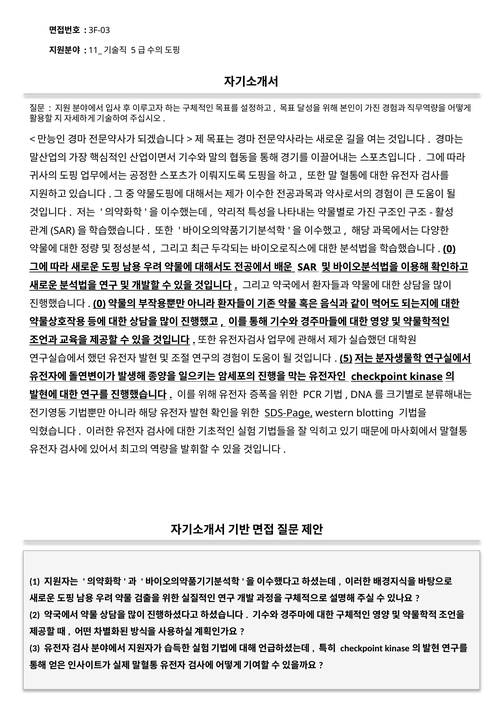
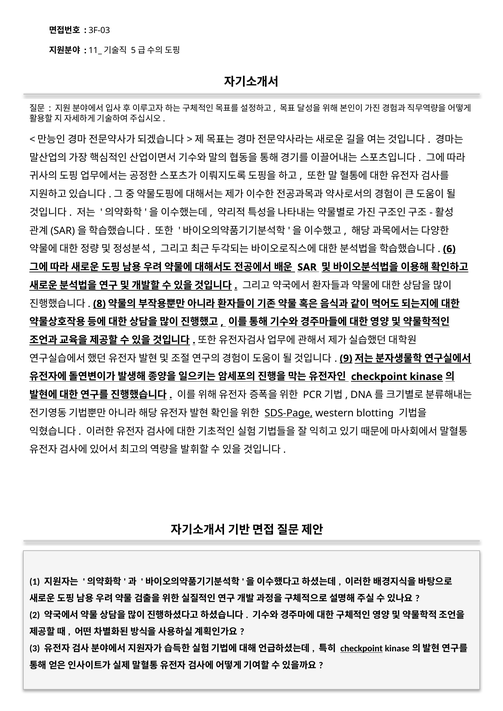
0: 0 -> 6 (449, 249)
0: 0 -> 8 (99, 304)
5: 5 -> 9 (346, 359)
checkpoint underline: none -> present (362, 649)
